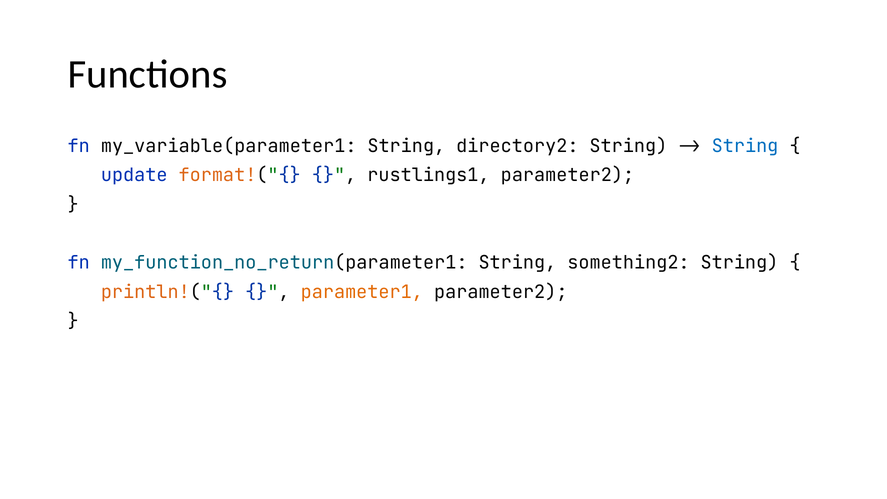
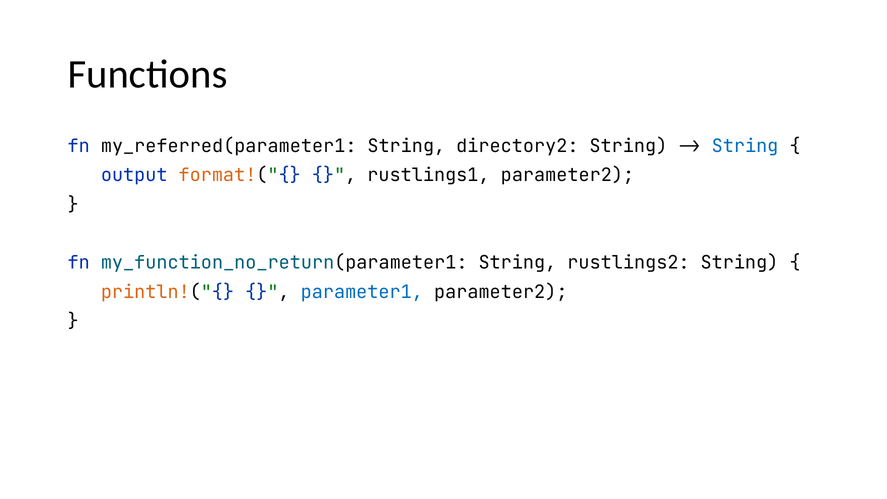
my_variable(parameter1: my_variable(parameter1 -> my_referred(parameter1 (229, 146)
update: update -> output (134, 175)
something2: something2 -> rustlings2 (628, 263)
parameter1 colour: orange -> blue (362, 292)
